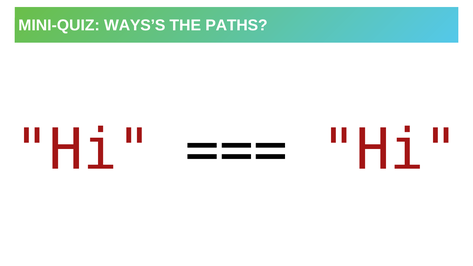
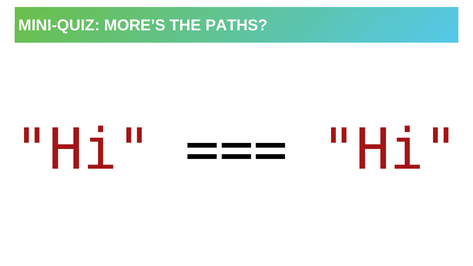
WAYS’S: WAYS’S -> MORE’S (135, 25)
